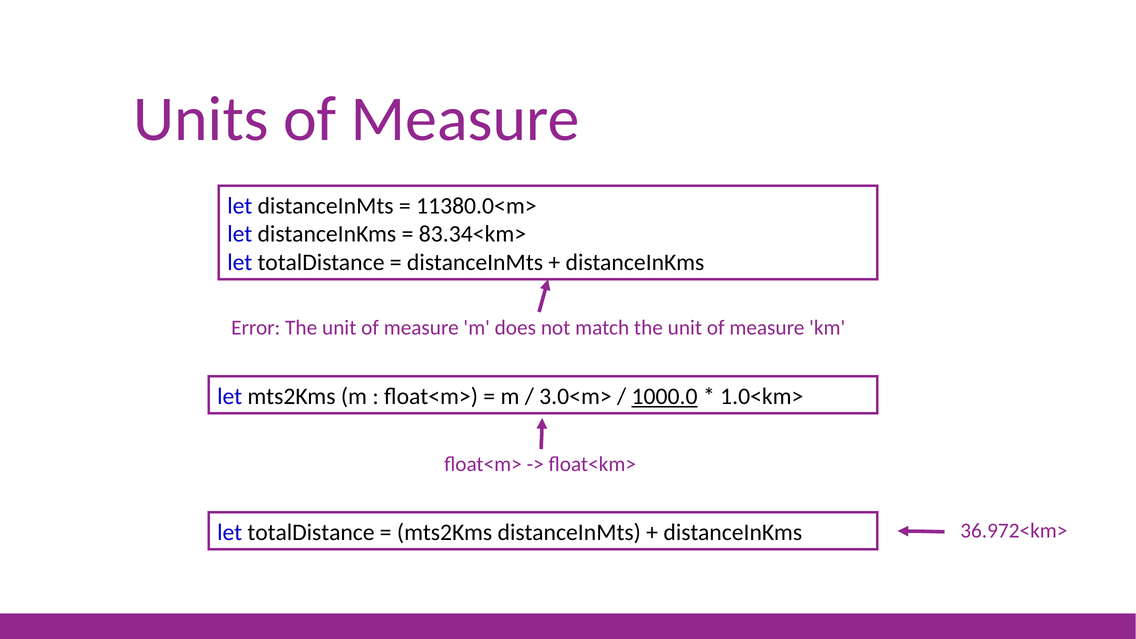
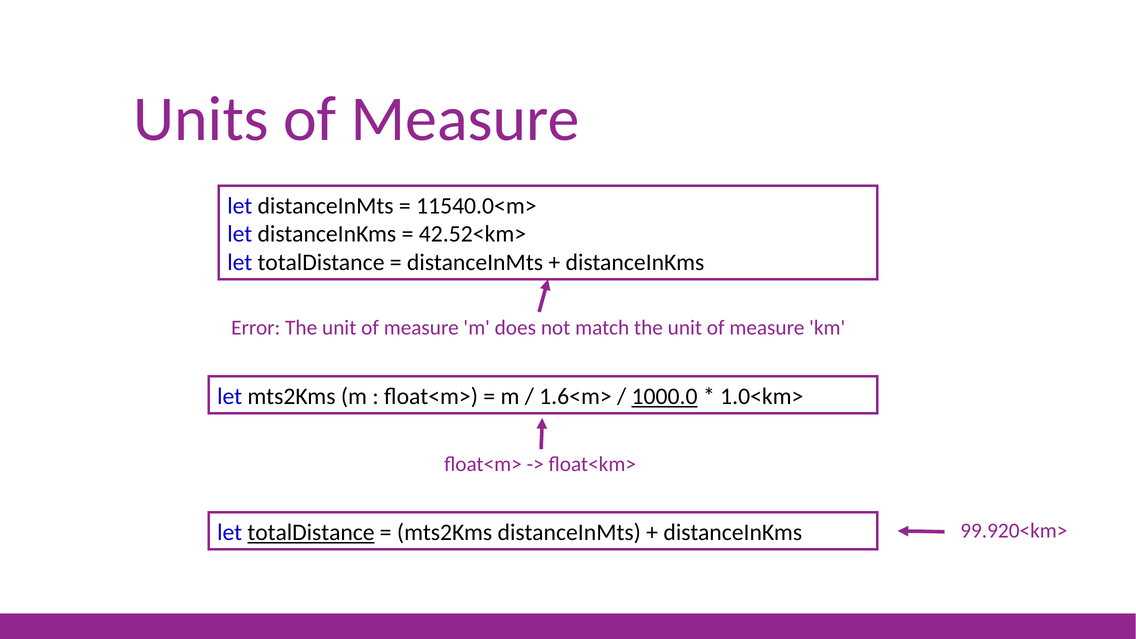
11380.0<m>: 11380.0<m> -> 11540.0<m> (476, 206)
83.34<km>: 83.34<km> -> 42.52<km> (472, 234)
3.0<m>: 3.0<m> -> 1.6<m> (575, 396)
36.972<km>: 36.972<km> -> 99.920<km> (1014, 531)
totalDistance underline: none -> present (311, 532)
